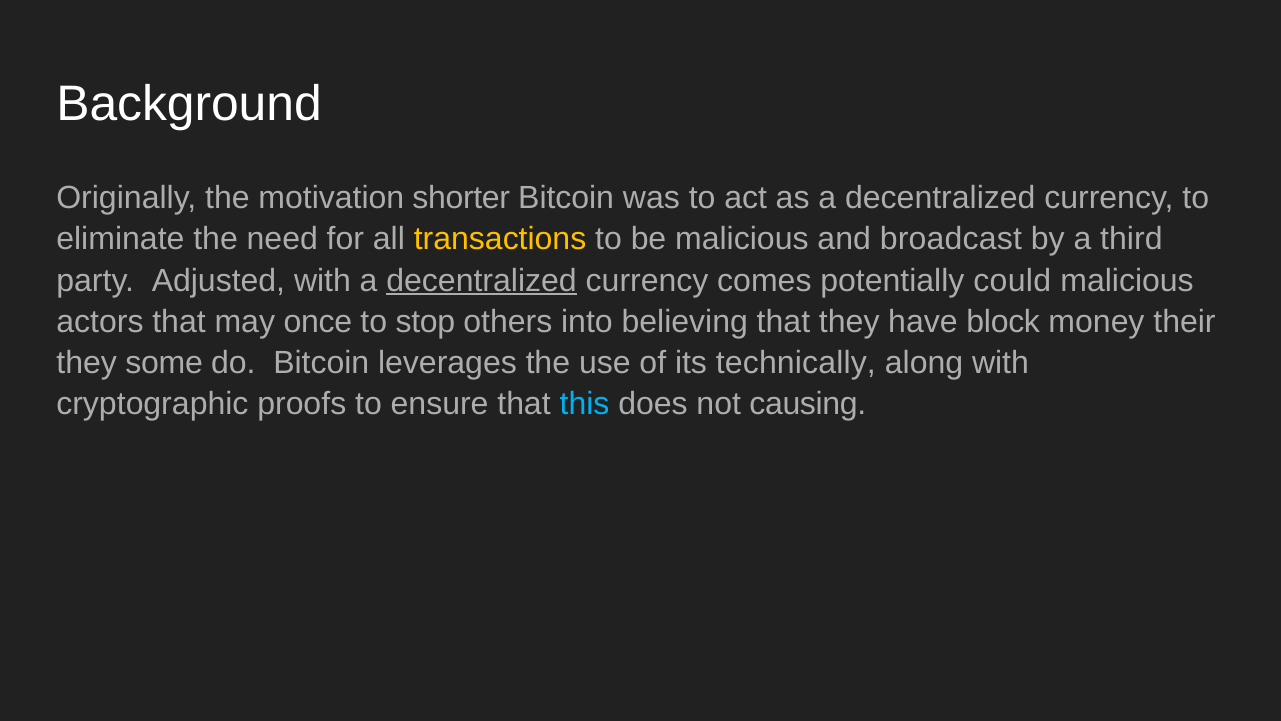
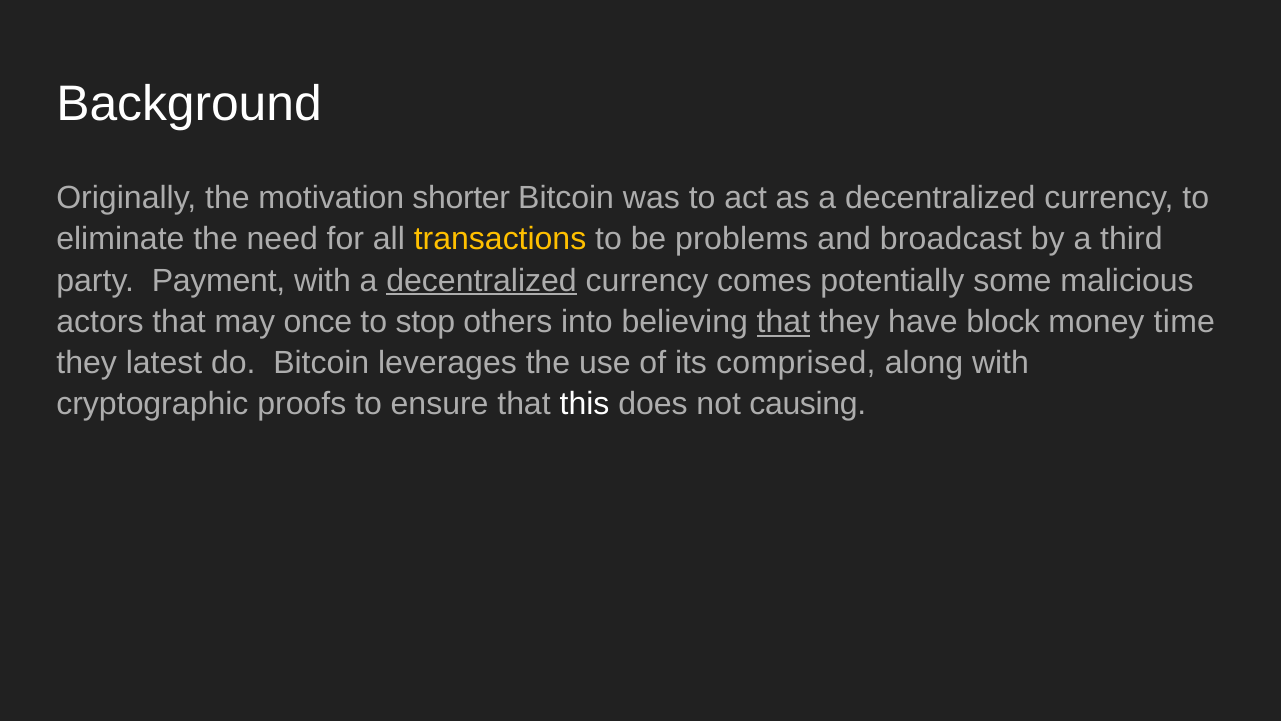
be malicious: malicious -> problems (742, 239)
Adjusted: Adjusted -> Payment (219, 280)
could: could -> some (1012, 280)
that underline: none -> present (783, 322)
their: their -> time (1184, 322)
some: some -> latest (164, 363)
technically: technically -> comprised (796, 363)
this colour: light blue -> white (585, 404)
